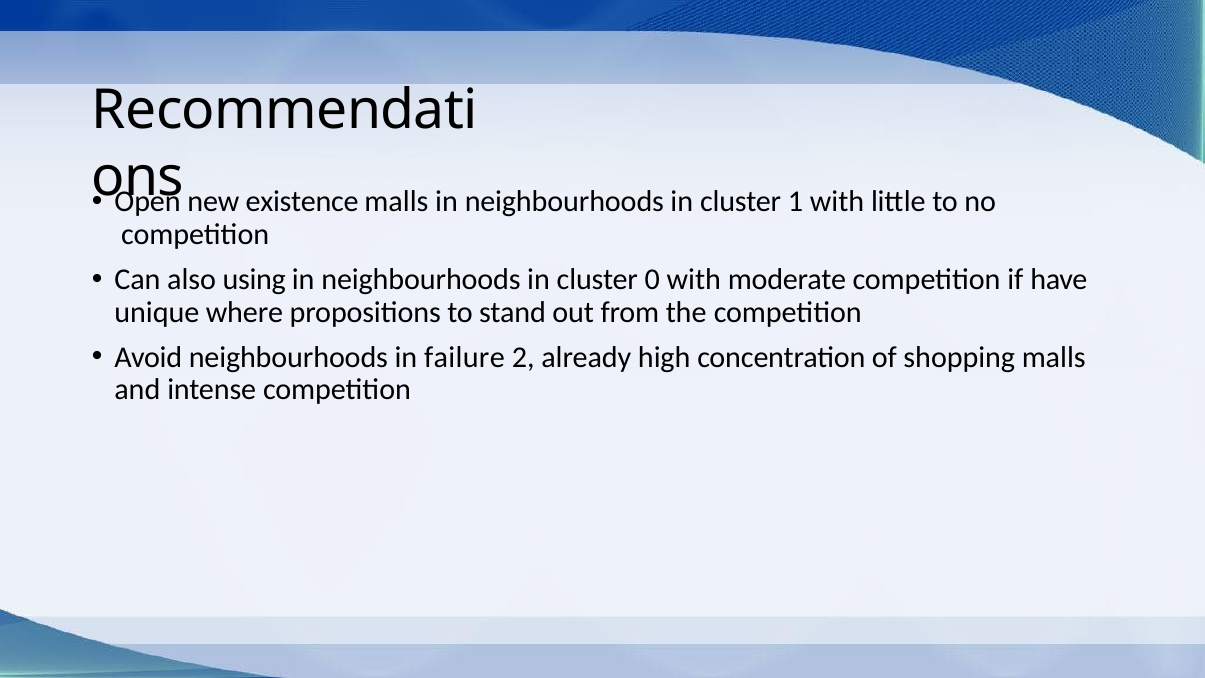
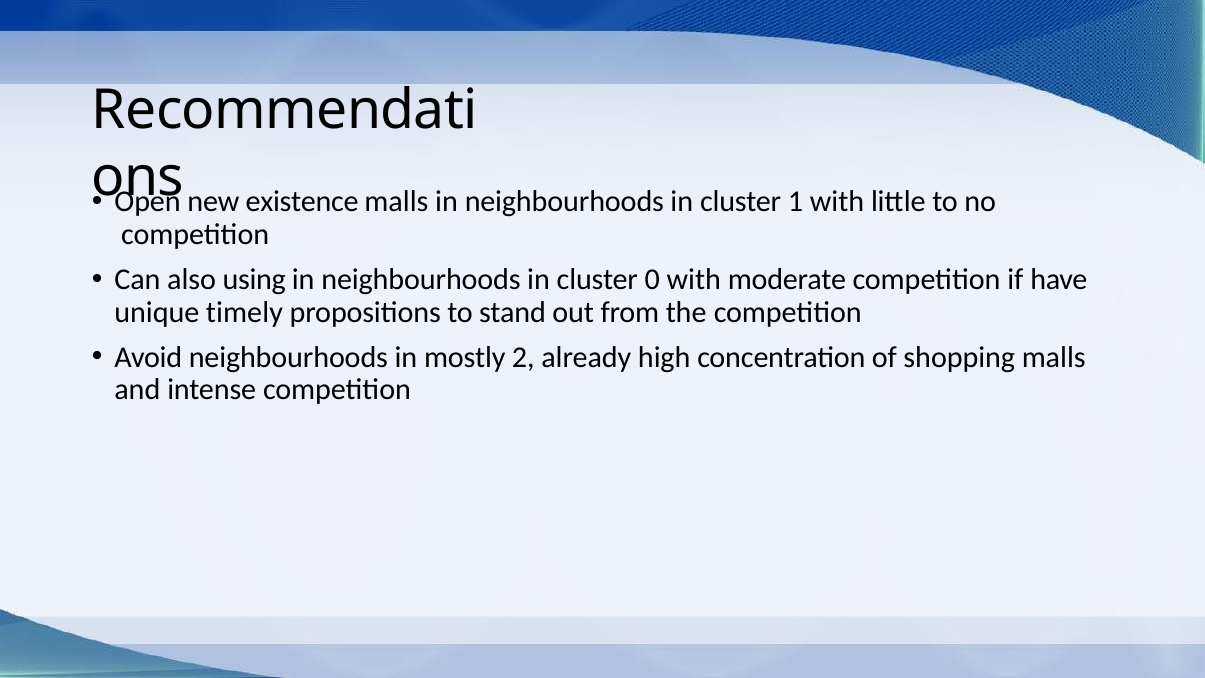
where: where -> timely (244, 312)
failure: failure -> mostly (465, 357)
